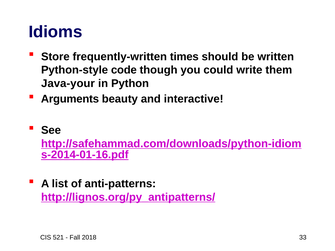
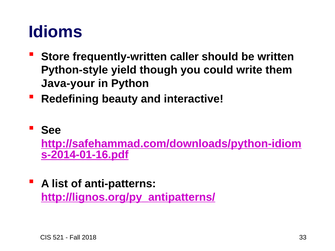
times: times -> caller (184, 57)
code: code -> yield (124, 70)
Arguments: Arguments -> Redefining (70, 99)
